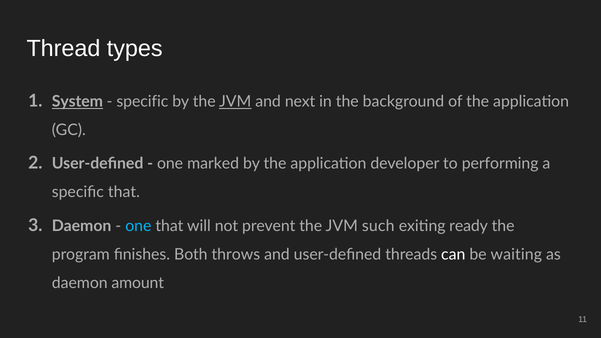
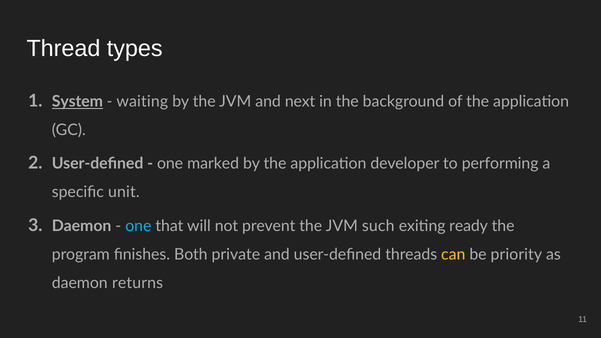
specific: specific -> waiting (142, 102)
JVM underline: present -> none (235, 102)
specific that: that -> unit (124, 192)
throws: throws -> private (236, 254)
can colour: white -> yellow (453, 254)
waiting: waiting -> priority (516, 254)
amount: amount -> returns (138, 283)
